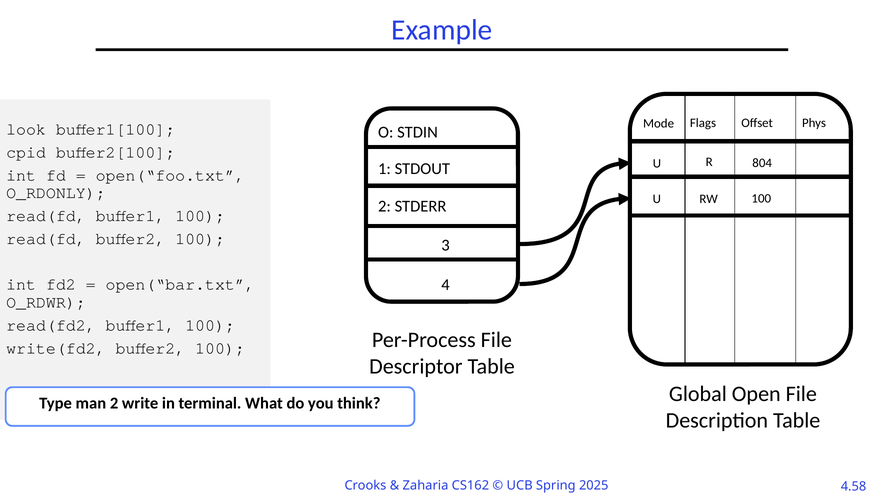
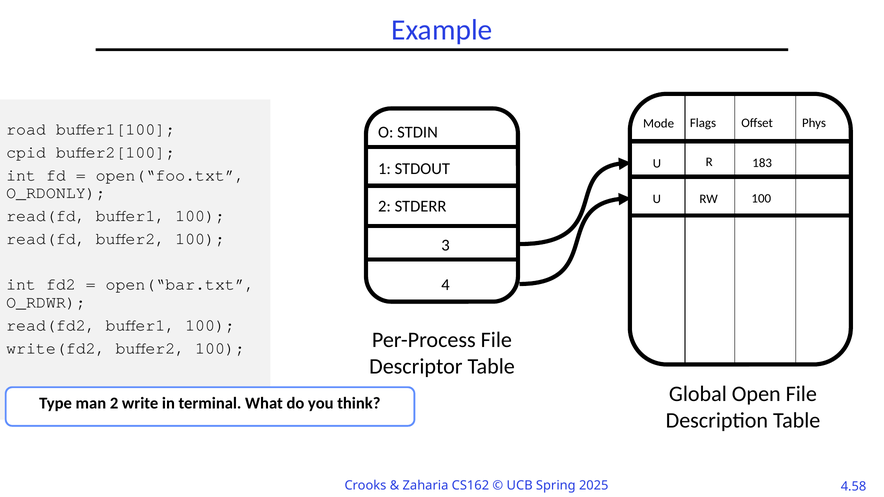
look: look -> road (26, 129)
804: 804 -> 183 (762, 163)
